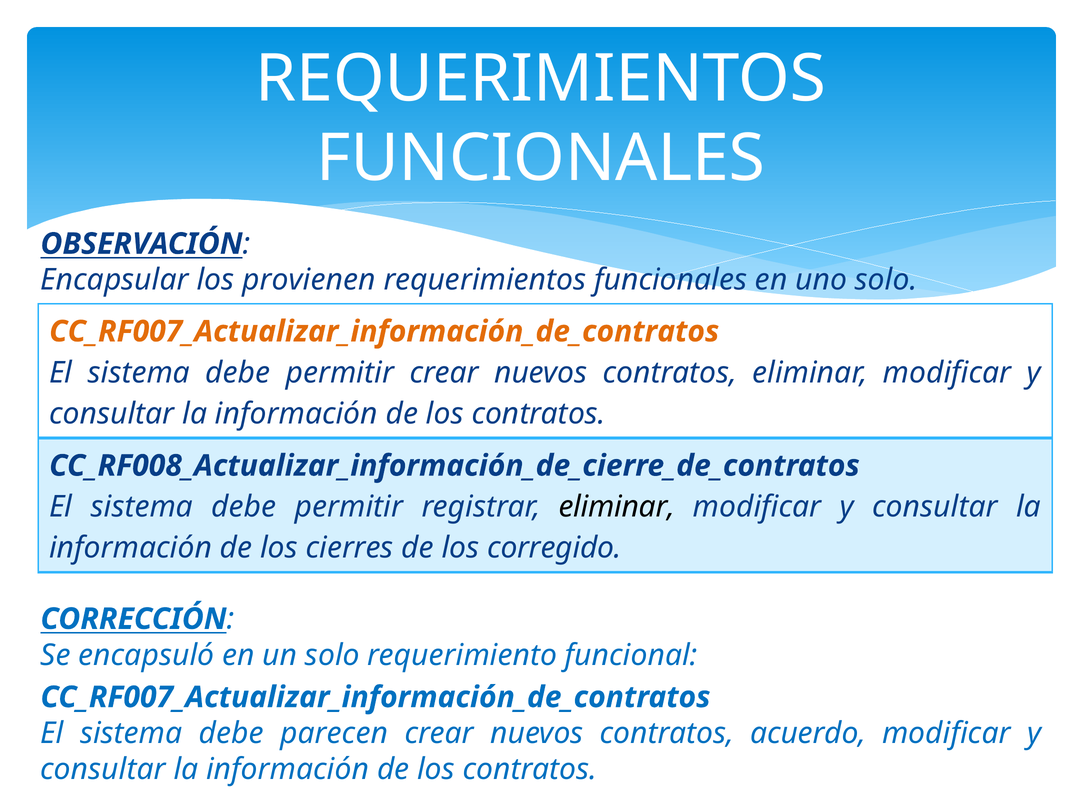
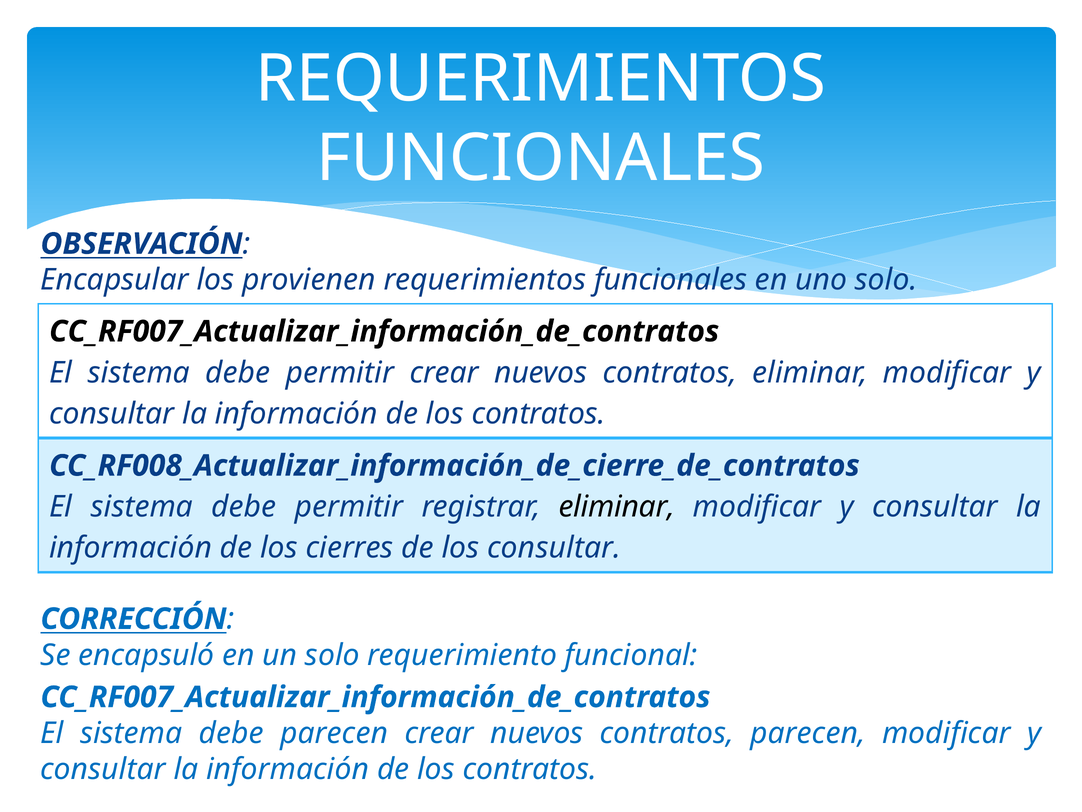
CC_RF007_Actualizar_información_de_contratos colour: orange -> black (384, 331)
los corregido: corregido -> consultar (554, 548)
contratos acuerdo: acuerdo -> parecen (808, 733)
